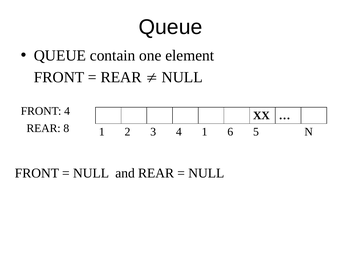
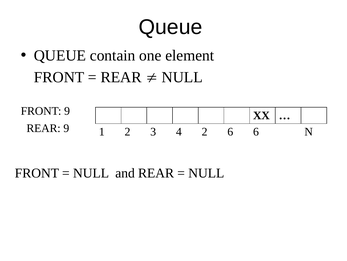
FRONT 4: 4 -> 9 (67, 111)
REAR 8: 8 -> 9 (66, 128)
4 1: 1 -> 2 (205, 131)
6 5: 5 -> 6 (256, 131)
